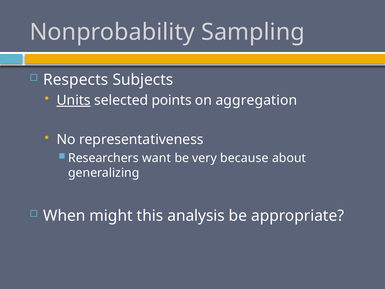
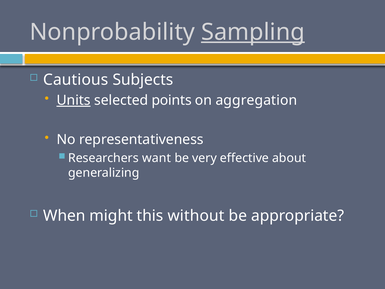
Sampling underline: none -> present (253, 32)
Respects: Respects -> Cautious (76, 80)
because: because -> effective (244, 158)
analysis: analysis -> without (196, 216)
